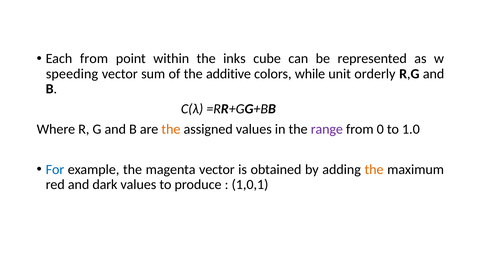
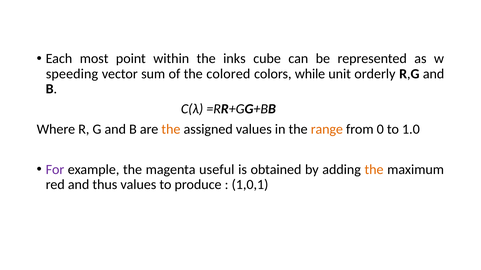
Each from: from -> most (94, 59)
additive: additive -> colored (228, 74)
range colour: purple -> orange (327, 129)
For colour: blue -> purple (55, 170)
magenta vector: vector -> useful (217, 170)
dark: dark -> thus (105, 185)
